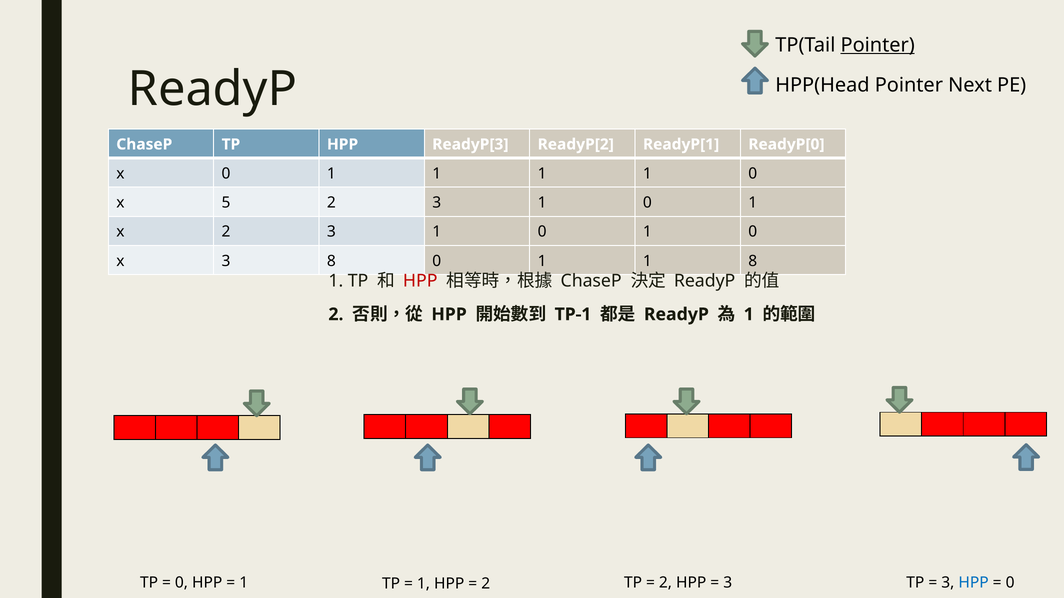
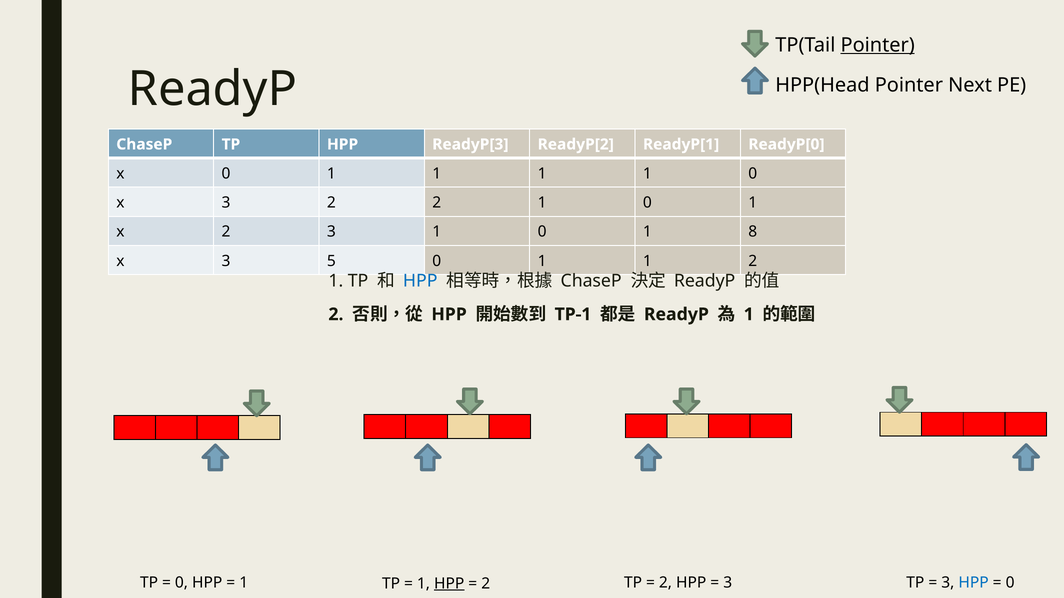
5: 5 -> 3 (226, 203)
3: 3 -> 2 (437, 203)
0 1 0: 0 -> 8 (753, 232)
3 8: 8 -> 5 (331, 261)
1 8: 8 -> 2 (753, 261)
HPP colour: red -> blue (420, 281)
HPP underline: none -> present (449, 584)
